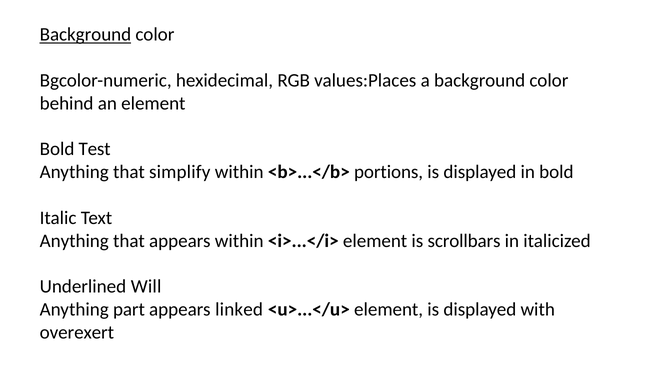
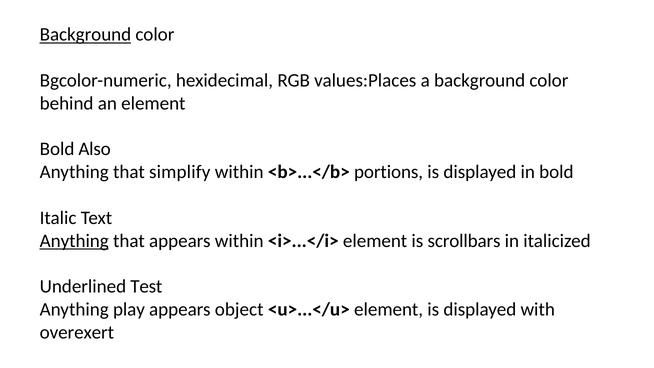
Test: Test -> Also (95, 149)
Anything underline: none -> present (74, 241)
Will: Will -> Test (146, 287)
part: part -> play (129, 309)
linked: linked -> object (239, 309)
